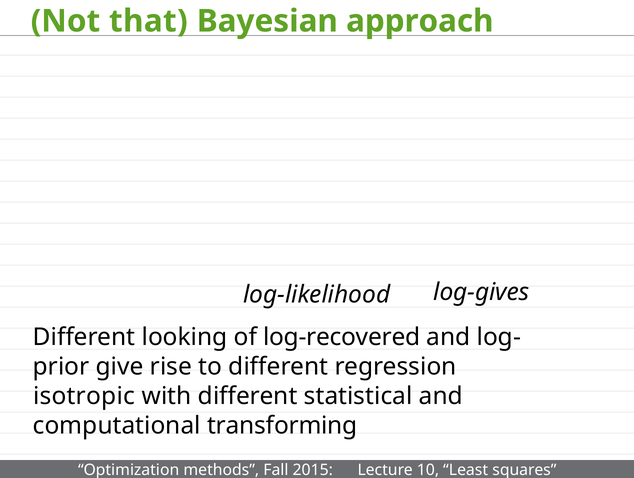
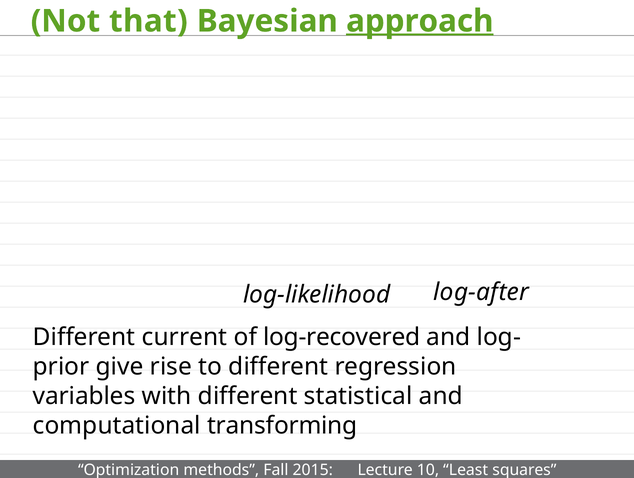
approach underline: none -> present (420, 21)
log-gives: log-gives -> log-after (481, 292)
looking: looking -> current (184, 337)
isotropic: isotropic -> variables (84, 396)
